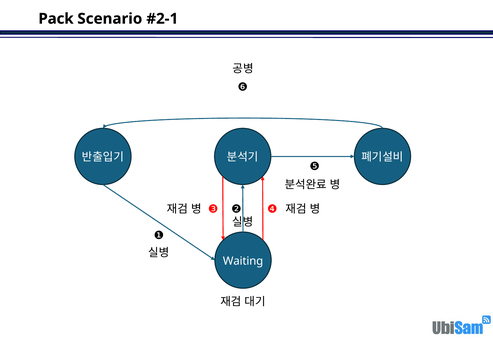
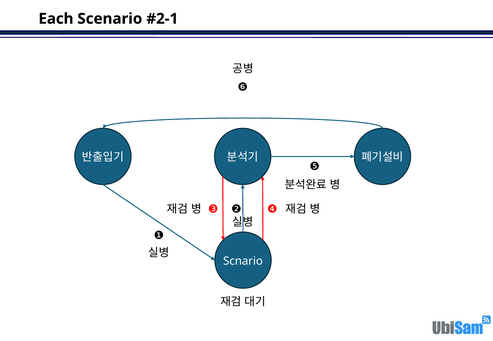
Pack: Pack -> Each (56, 19)
Waiting: Waiting -> Scnario (243, 261)
